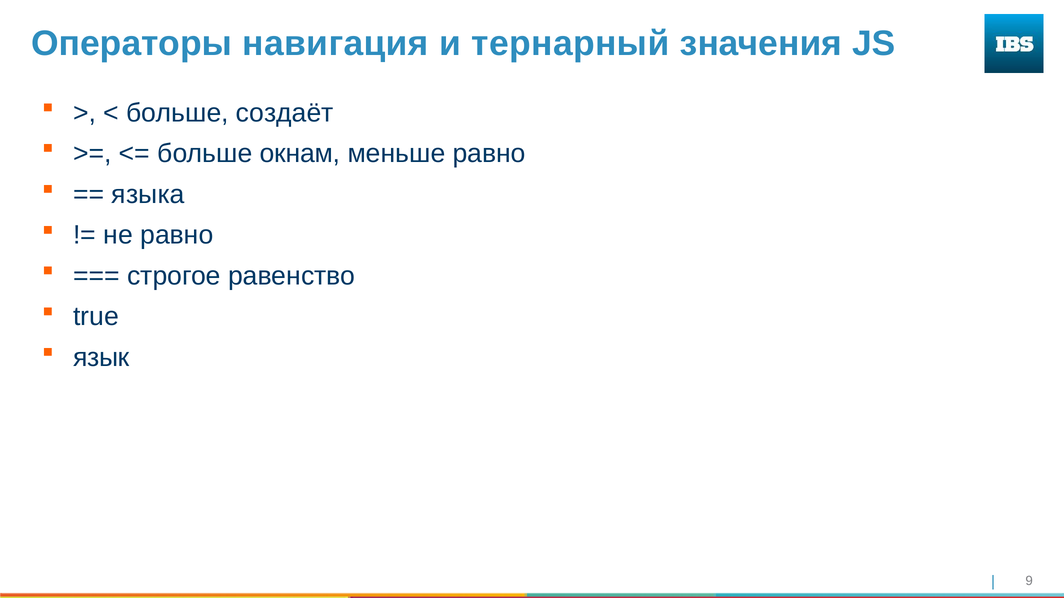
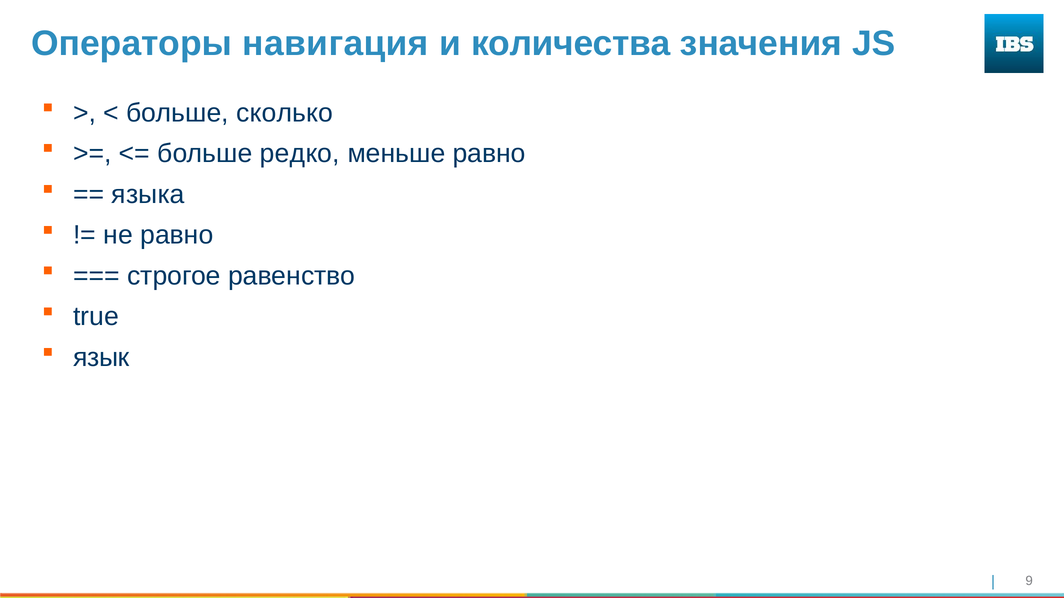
тернарный: тернарный -> количества (571, 43)
создаёт: создаёт -> сколько (285, 113)
окнам: окнам -> редко (300, 154)
